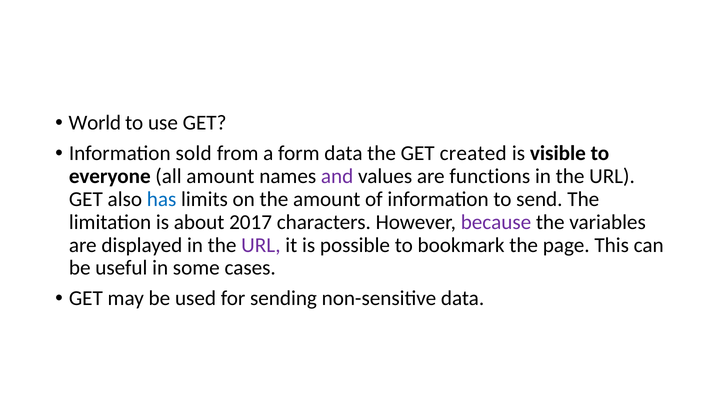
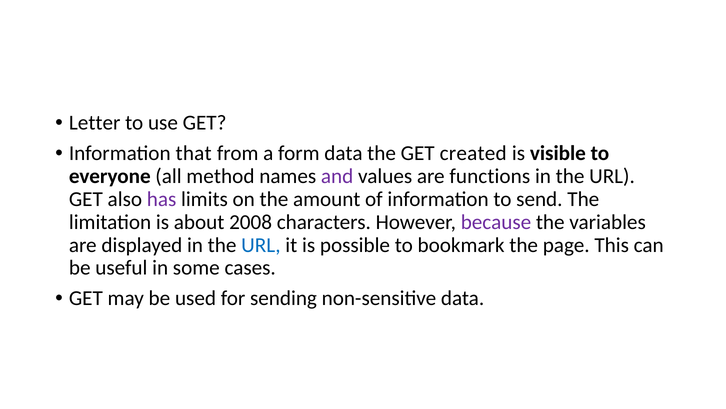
World: World -> Letter (95, 123)
sold: sold -> that (194, 153)
all amount: amount -> method (220, 176)
has colour: blue -> purple (162, 199)
2017: 2017 -> 2008 (251, 222)
URL colour: purple -> blue (261, 245)
